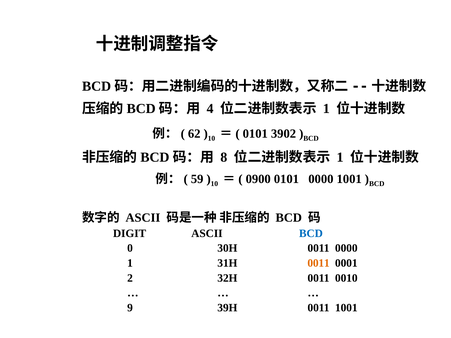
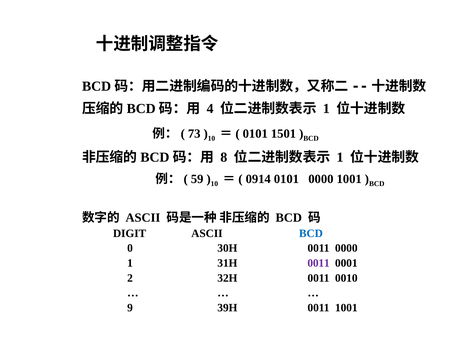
62: 62 -> 73 (194, 134)
3902: 3902 -> 1501 (284, 134)
0900: 0900 -> 0914 (258, 179)
0011 colour: orange -> purple (319, 263)
